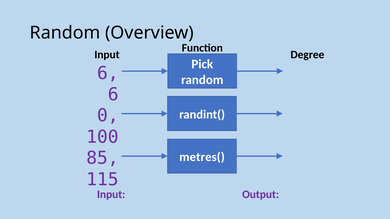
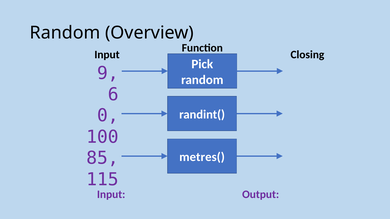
Degree: Degree -> Closing (307, 55)
6: 6 -> 9 (108, 73)
